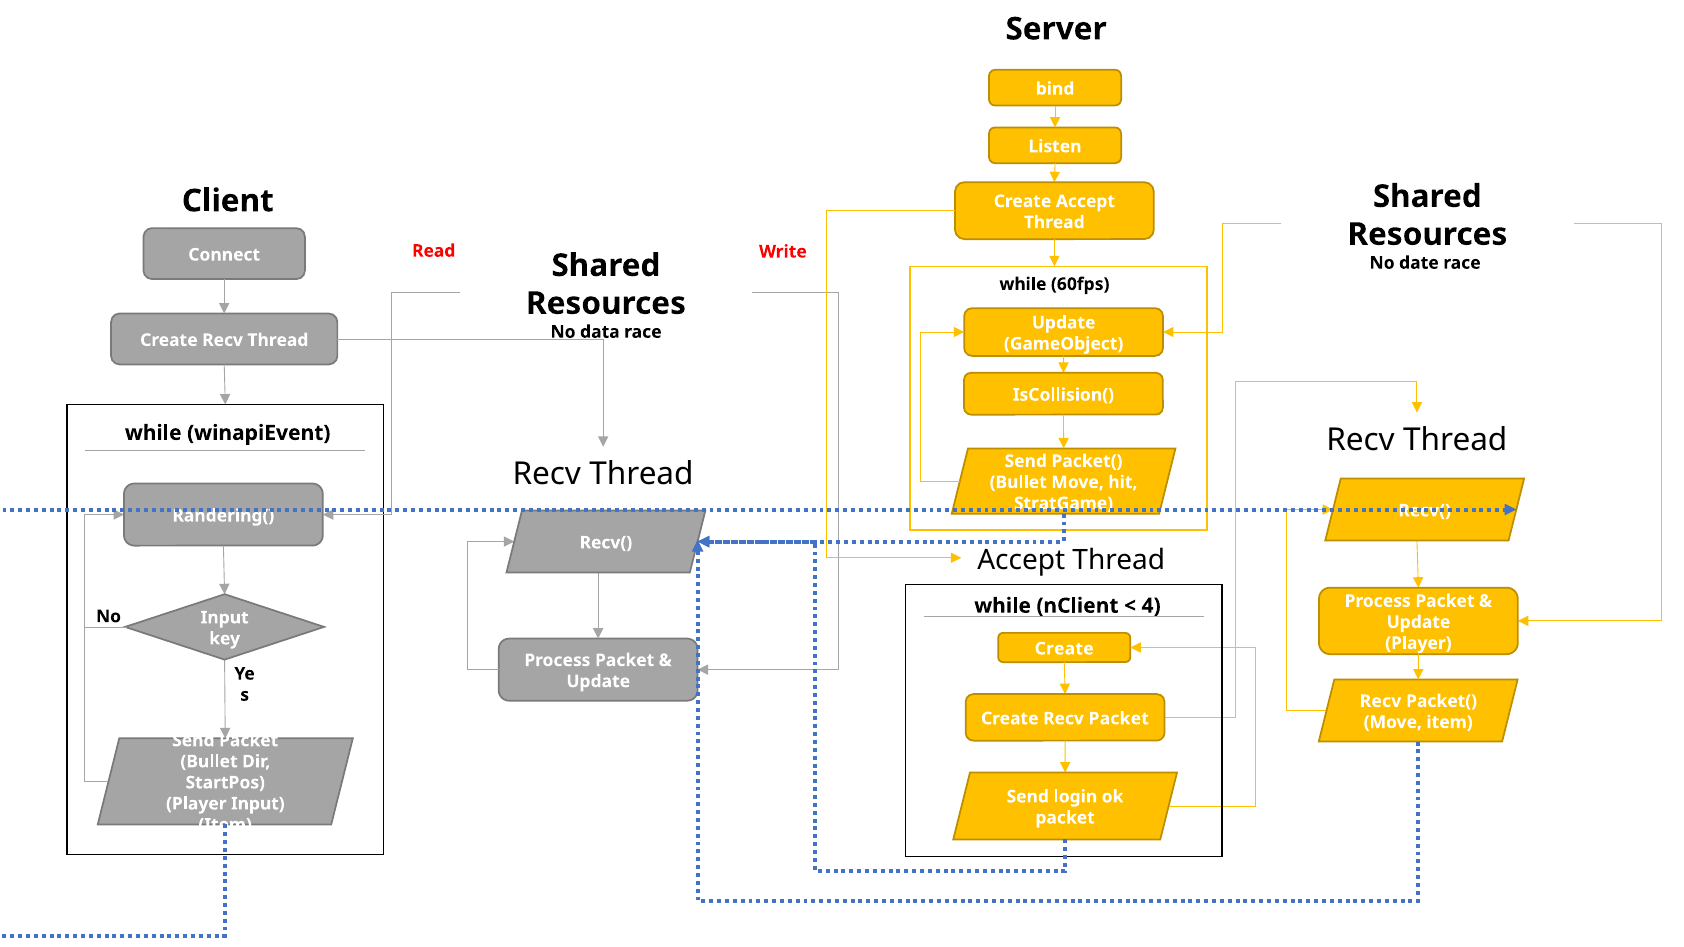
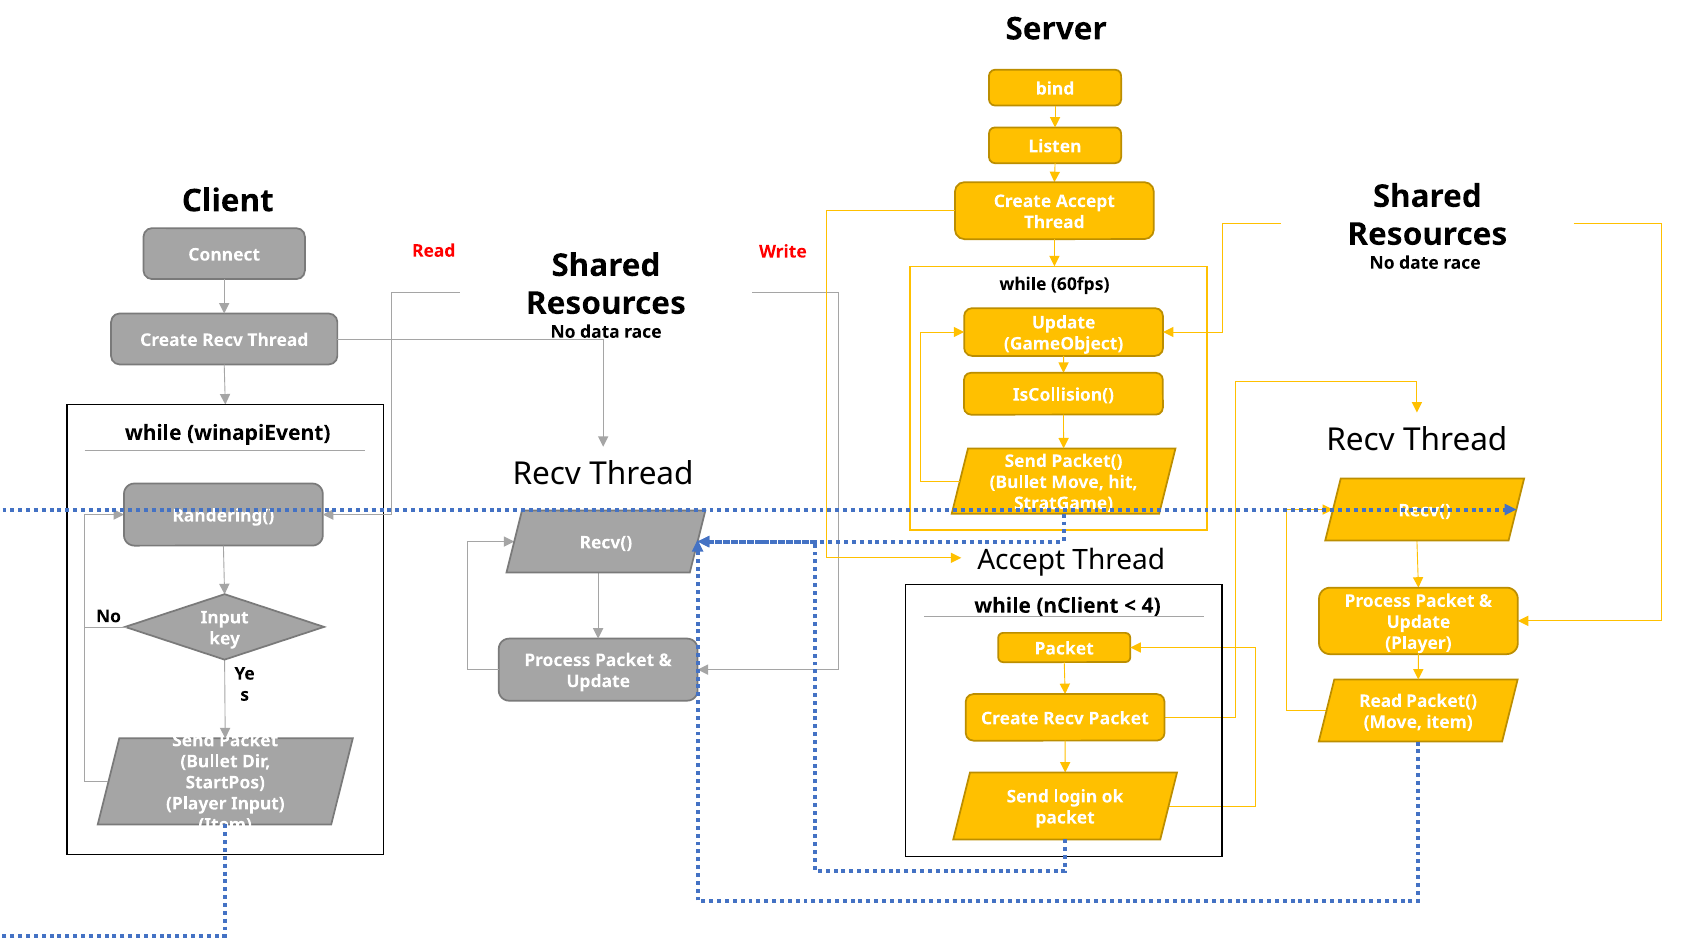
Create: Create -> Packet (1064, 649)
Recv: Recv -> Read (1381, 701)
